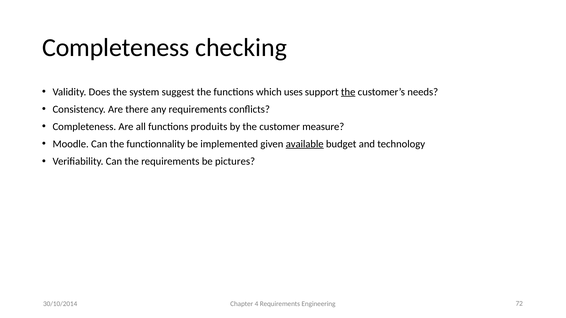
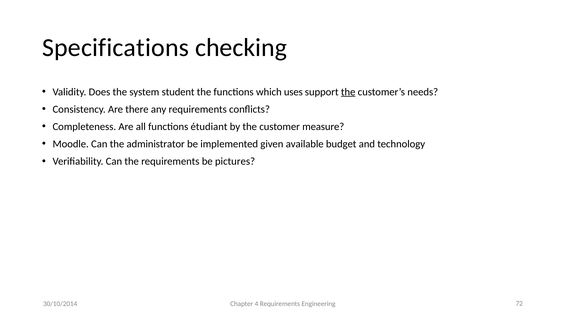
Completeness: Completeness -> Specifications (116, 48)
suggest: suggest -> student (178, 92)
produits: produits -> étudiant (209, 127)
functionnality: functionnality -> administrator (156, 144)
available underline: present -> none (305, 144)
